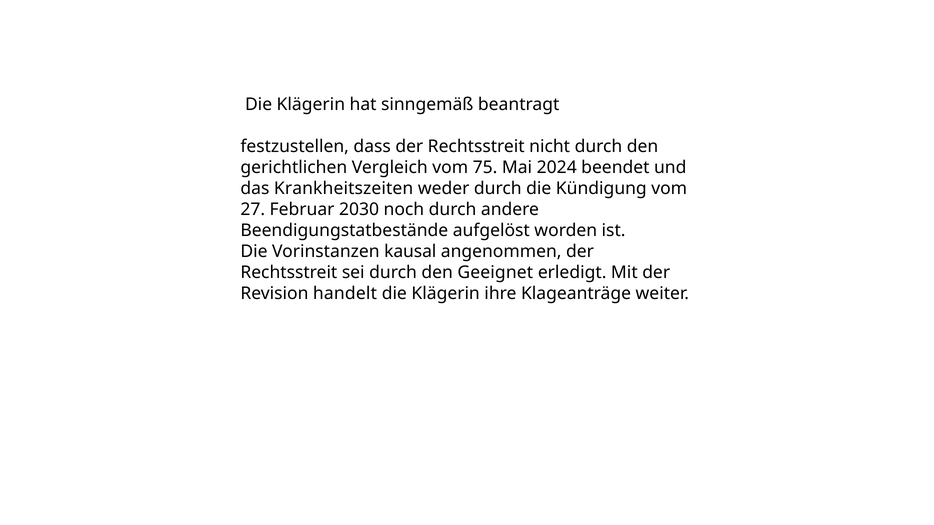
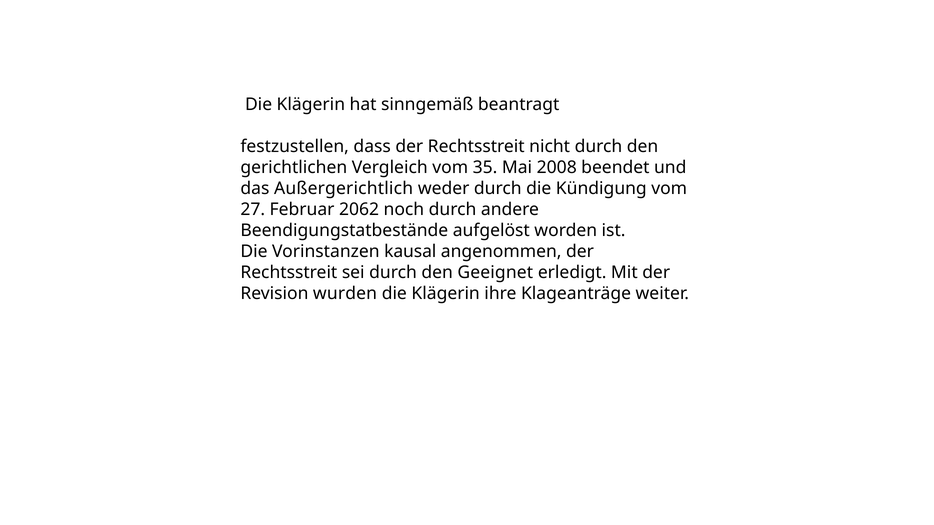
75: 75 -> 35 (485, 168)
2024: 2024 -> 2008 (557, 168)
Krankheitszeiten: Krankheitszeiten -> Außergerichtlich (344, 189)
2030: 2030 -> 2062 (359, 210)
handelt: handelt -> wurden (345, 294)
